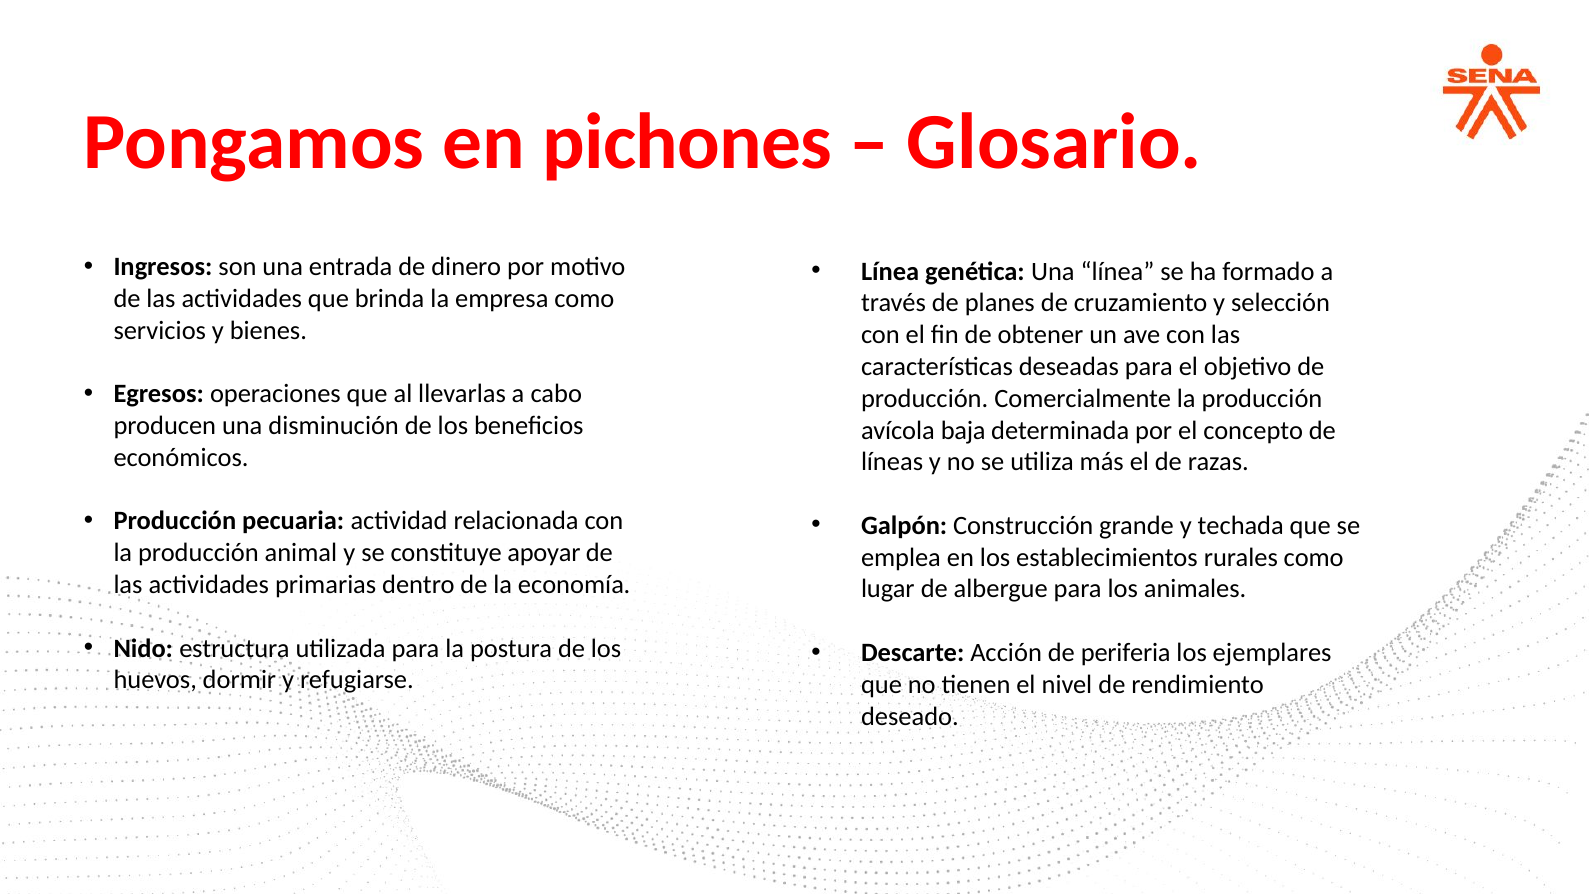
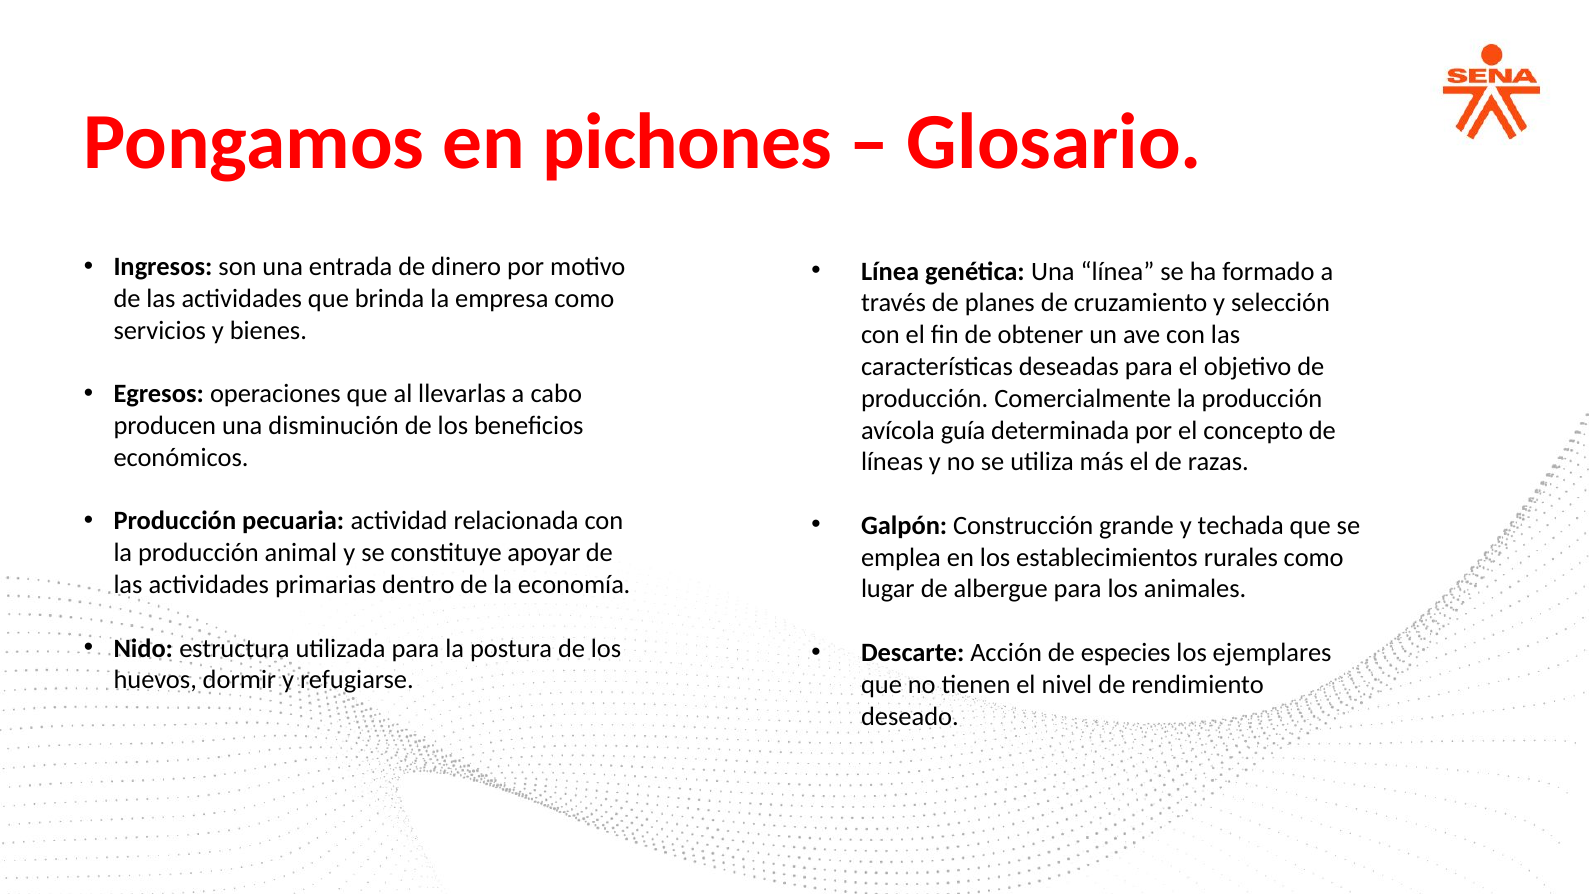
baja: baja -> guía (963, 430)
periferia: periferia -> especies (1126, 653)
